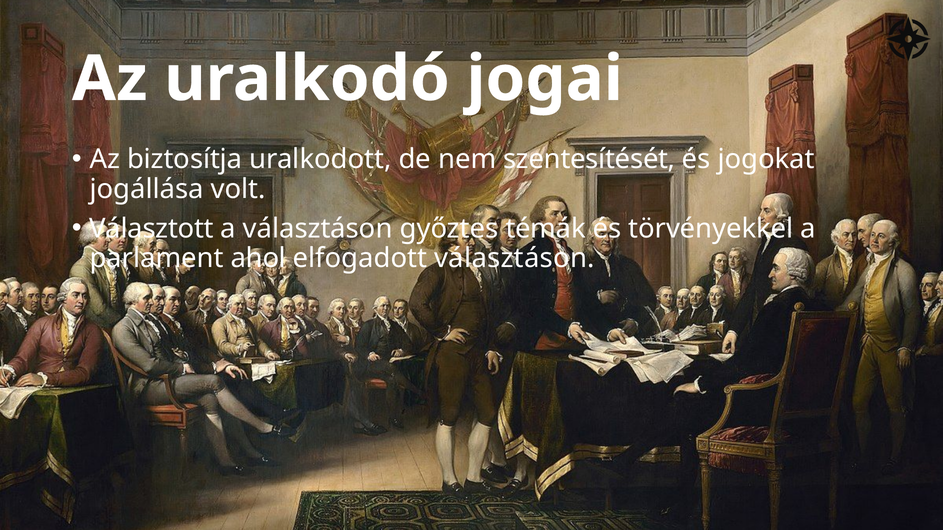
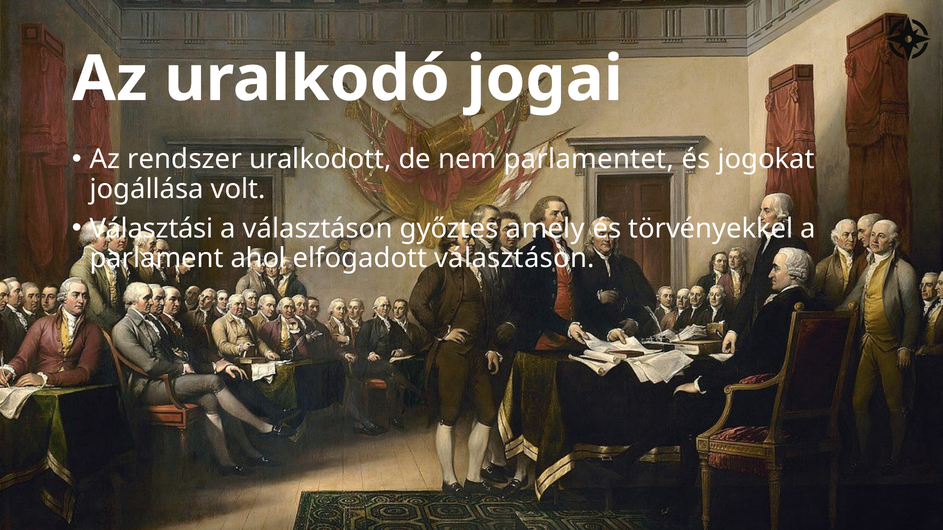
biztosítja: biztosítja -> rendszer (185, 159)
szentesítését: szentesítését -> parlamentet (589, 159)
Választott: Választott -> Választási (151, 229)
témák: témák -> amely (545, 229)
